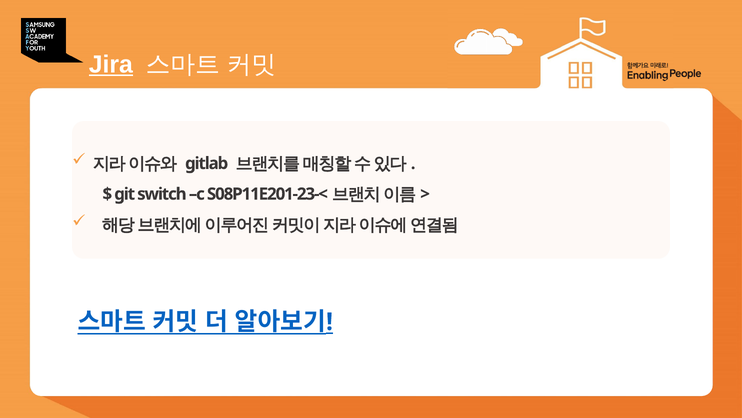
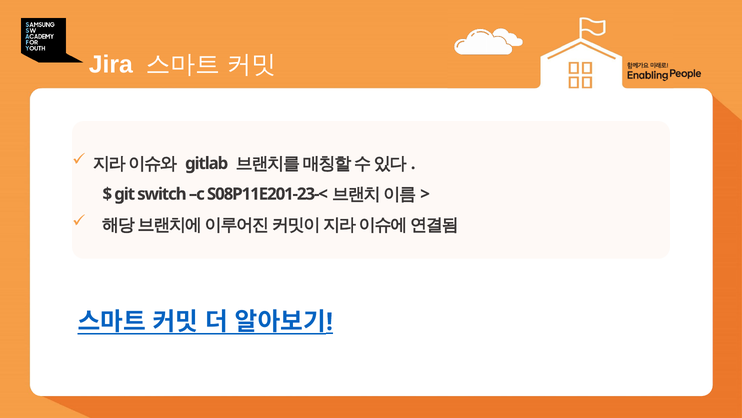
Jira underline: present -> none (111, 65)
